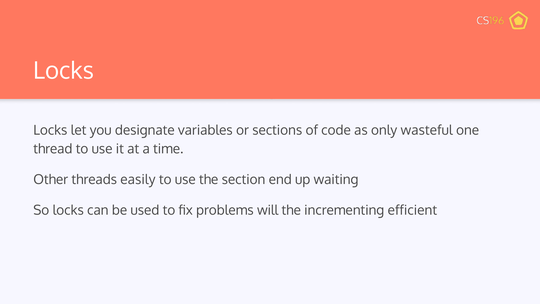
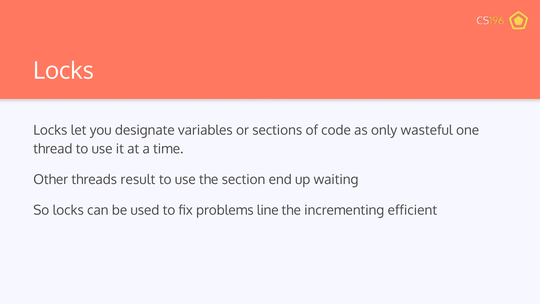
easily: easily -> result (138, 179)
will: will -> line (268, 210)
